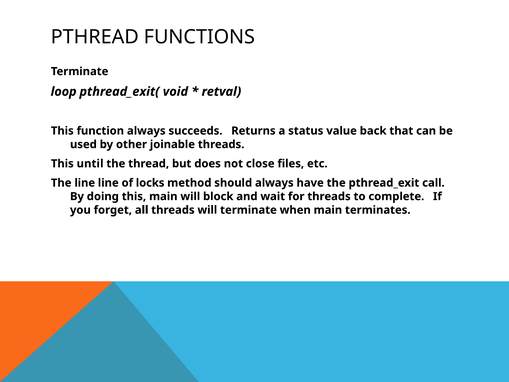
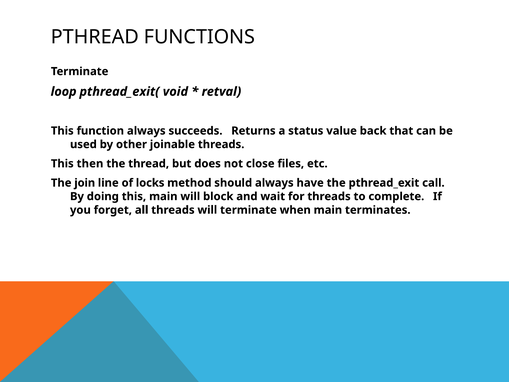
until: until -> then (90, 164)
The line: line -> join (85, 183)
